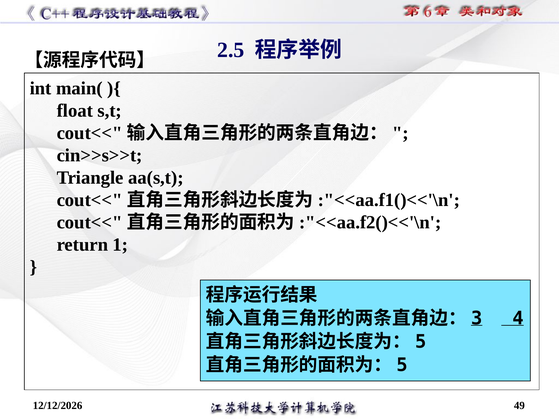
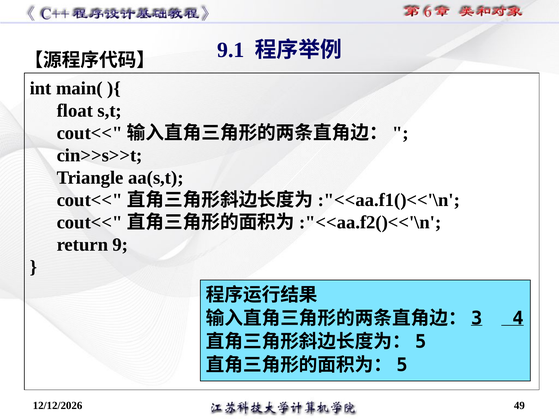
2.5: 2.5 -> 9.1 (231, 50)
1: 1 -> 9 (120, 245)
